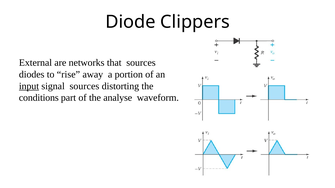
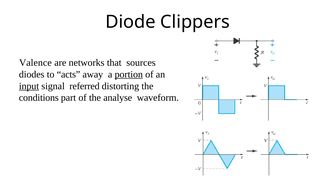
External: External -> Valence (35, 63)
rise: rise -> acts (69, 75)
portion underline: none -> present (129, 75)
signal sources: sources -> referred (84, 86)
